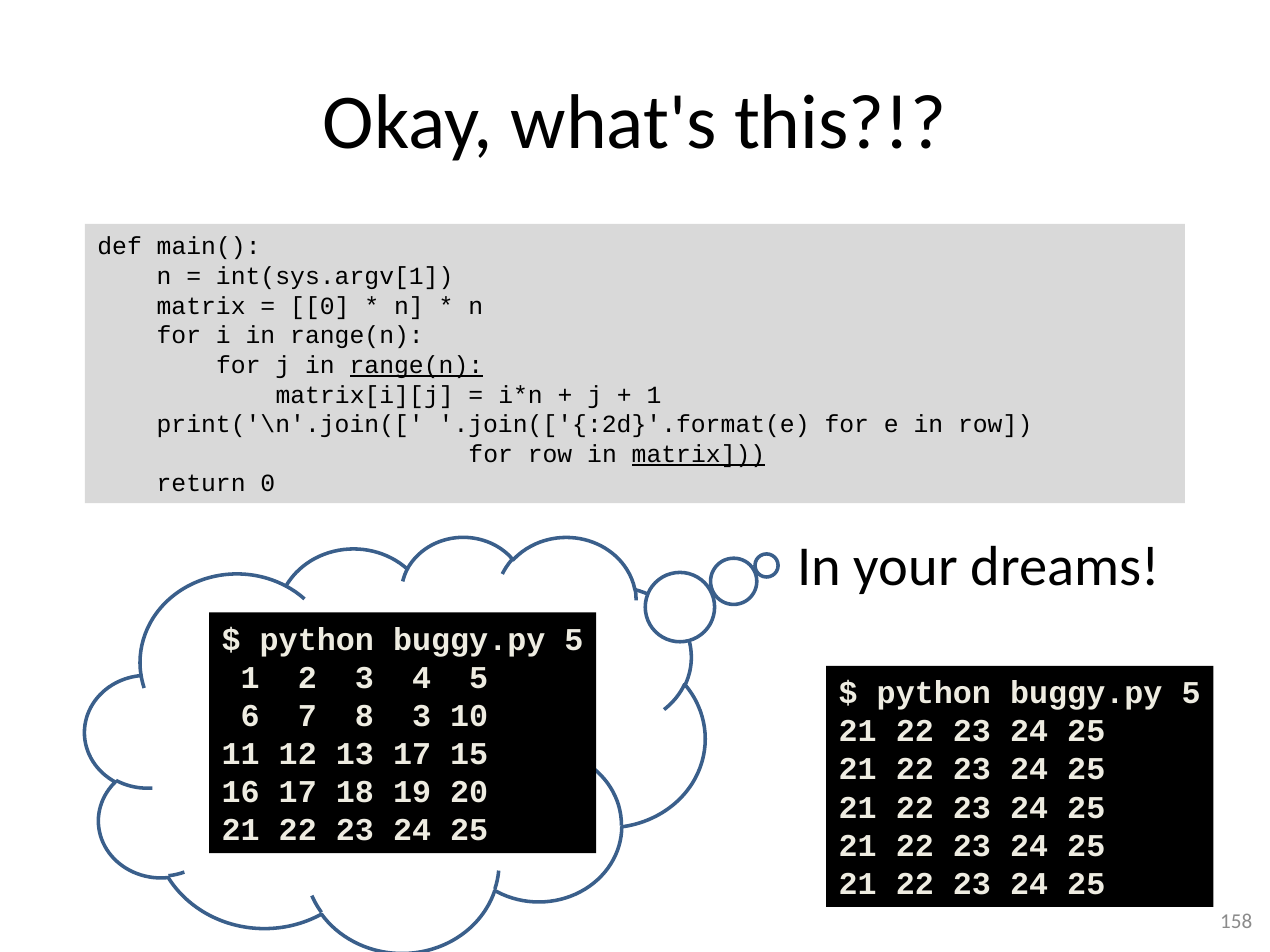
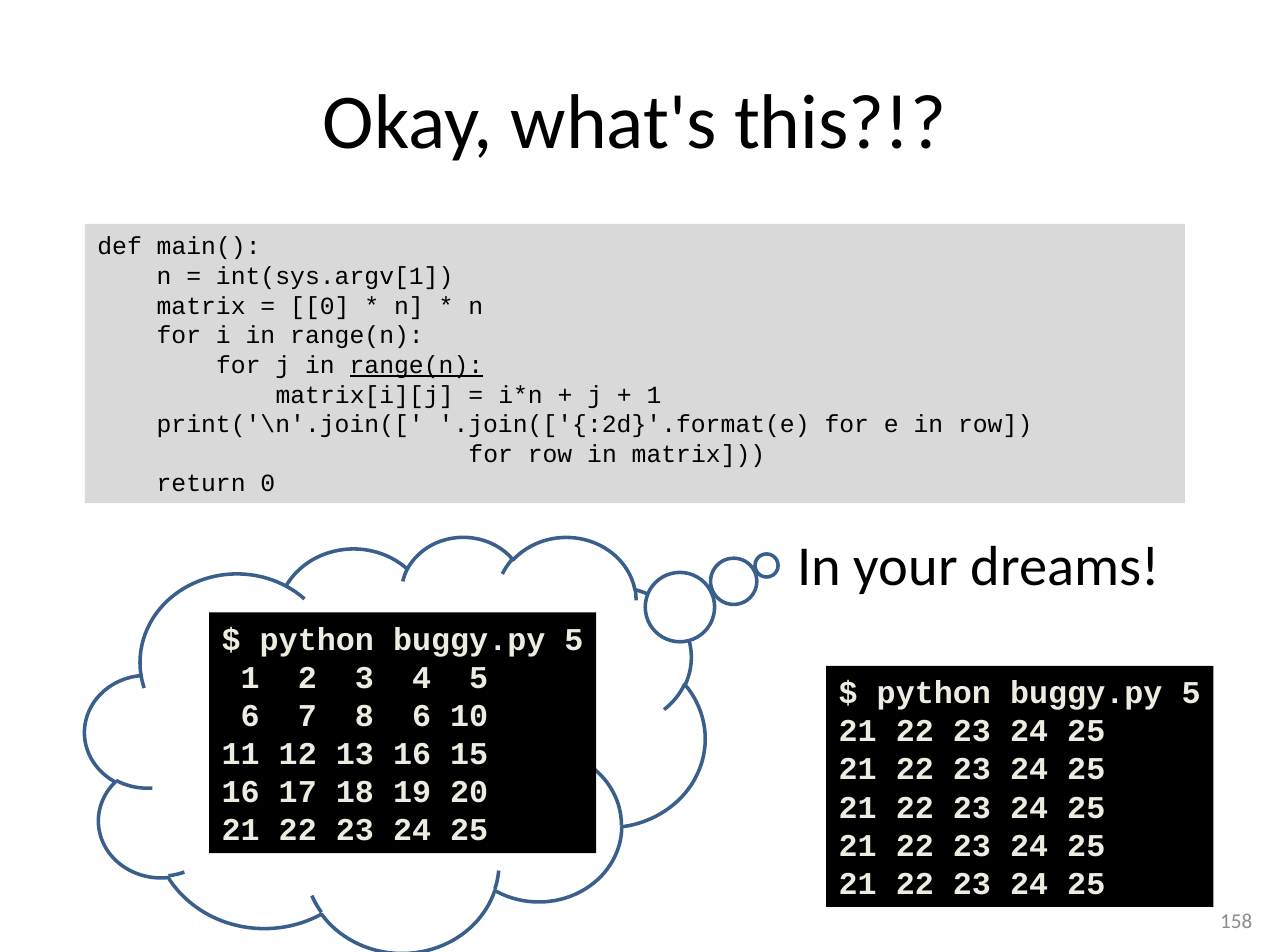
matrix underline: present -> none (698, 454)
8 3: 3 -> 6 (422, 716)
13 17: 17 -> 16 (412, 754)
